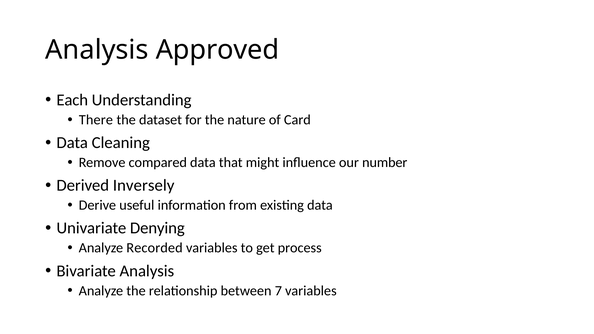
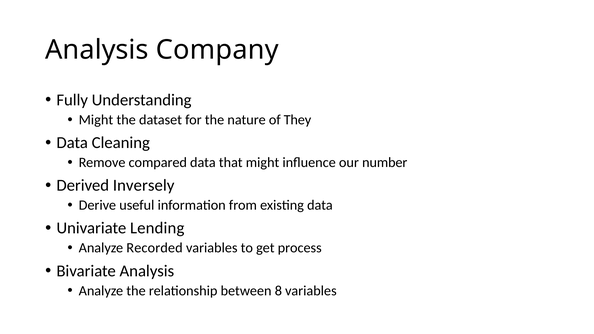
Approved: Approved -> Company (217, 50)
Each: Each -> Fully (72, 100)
There: There -> Might (96, 120)
Card: Card -> They (297, 120)
Denying: Denying -> Lending (157, 228)
7: 7 -> 8 (278, 291)
